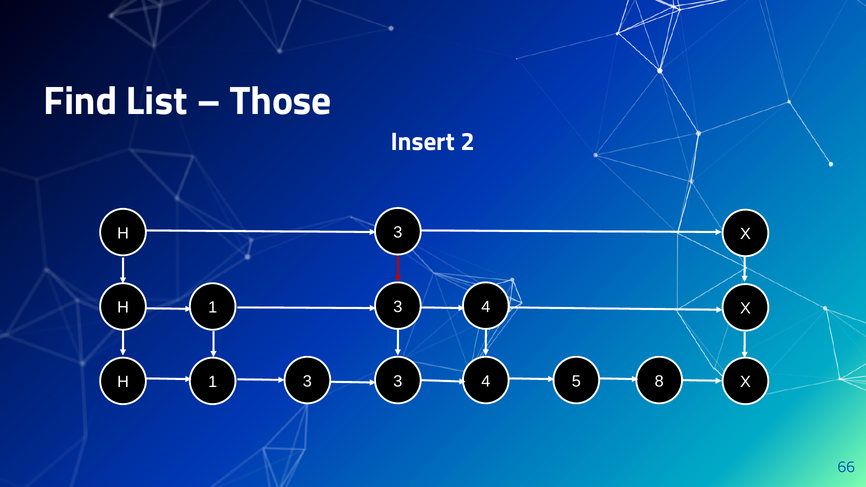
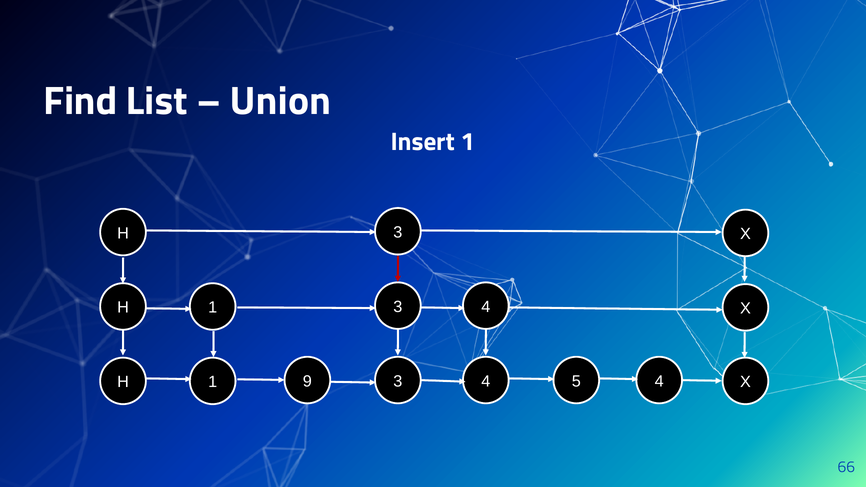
Those: Those -> Union (280, 101)
Insert 2: 2 -> 1 (468, 142)
5 8: 8 -> 4 (659, 381)
1 3: 3 -> 9 (307, 381)
